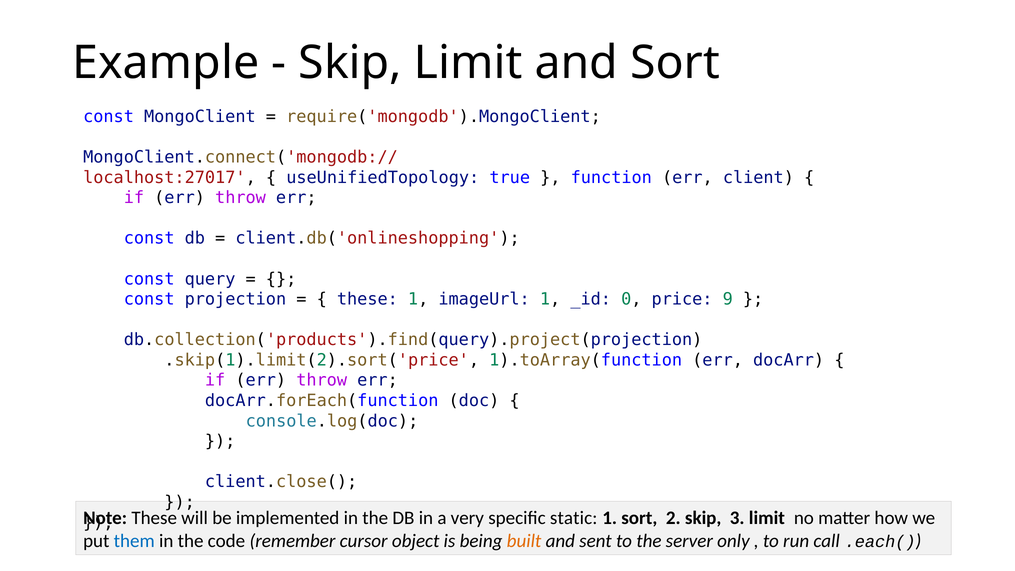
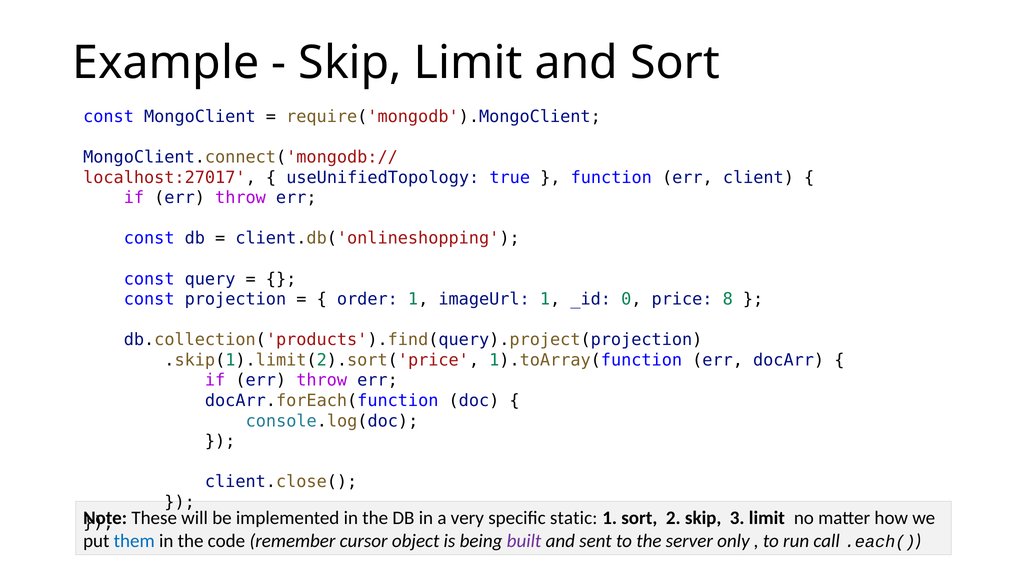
these: these -> order (367, 299)
9: 9 -> 8 (728, 299)
built colour: orange -> purple (524, 541)
